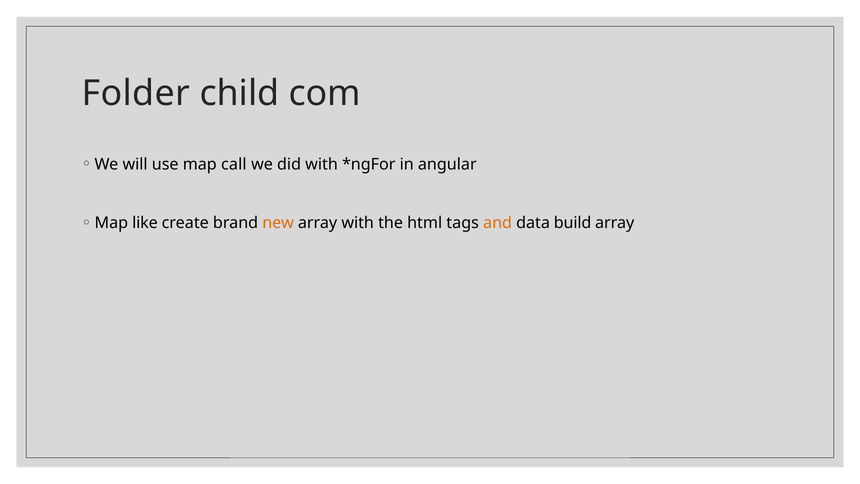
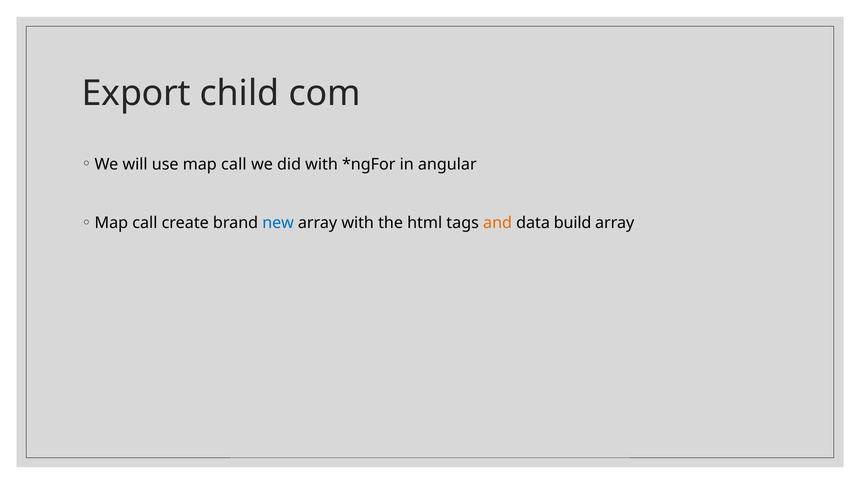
Folder: Folder -> Export (136, 93)
like: like -> call (145, 223)
new colour: orange -> blue (278, 223)
